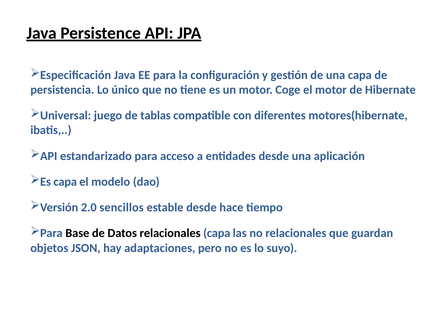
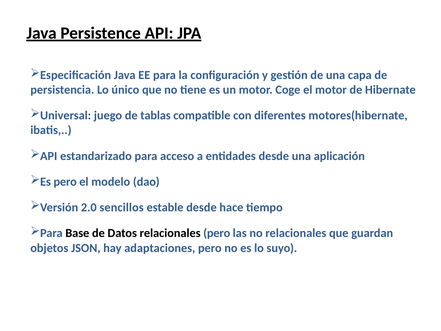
Es capa: capa -> pero (65, 182)
relacionales capa: capa -> pero (217, 233)
